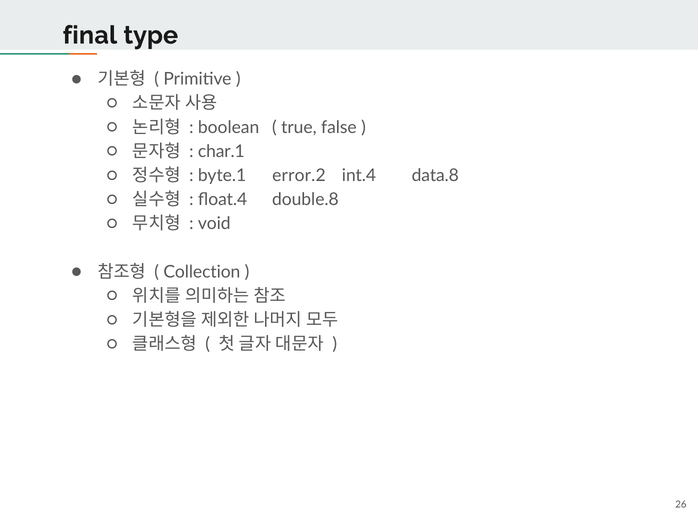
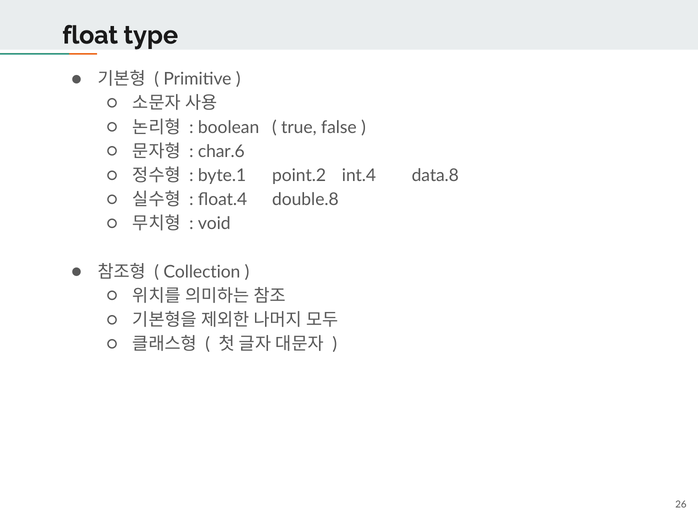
final: final -> float (90, 35)
char.1: char.1 -> char.6 (221, 151)
error.2: error.2 -> point.2 (299, 175)
